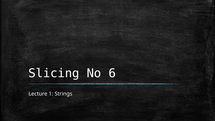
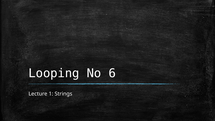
Slicing: Slicing -> Looping (54, 73)
